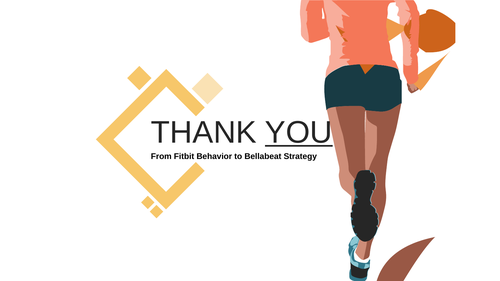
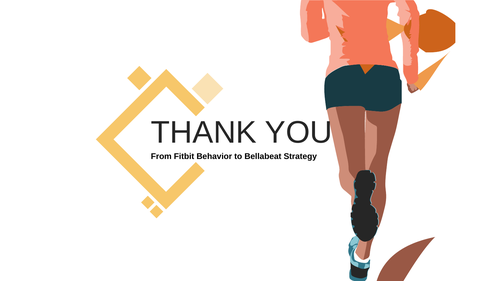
YOU underline: present -> none (299, 133)
